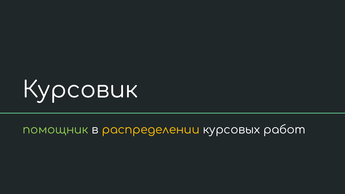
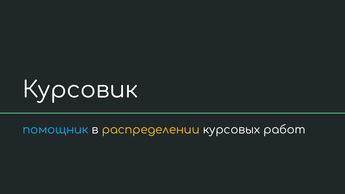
помощник colour: light green -> light blue (56, 130)
